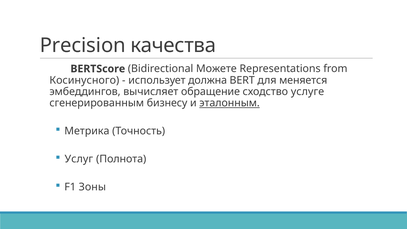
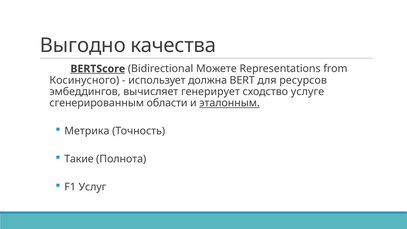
Precision: Precision -> Выгодно (83, 46)
BERTScore underline: none -> present (98, 69)
меняется: меняется -> ресурсов (303, 80)
обращение: обращение -> генерирует (210, 92)
бизнесу: бизнесу -> области (167, 103)
Услуг: Услуг -> Такие (79, 159)
Зоны: Зоны -> Услуг (92, 187)
